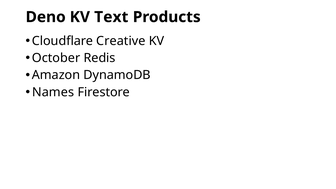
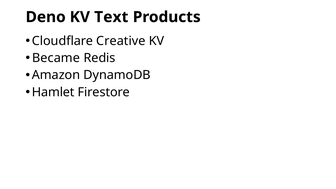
October: October -> Became (56, 58)
Names: Names -> Hamlet (53, 92)
